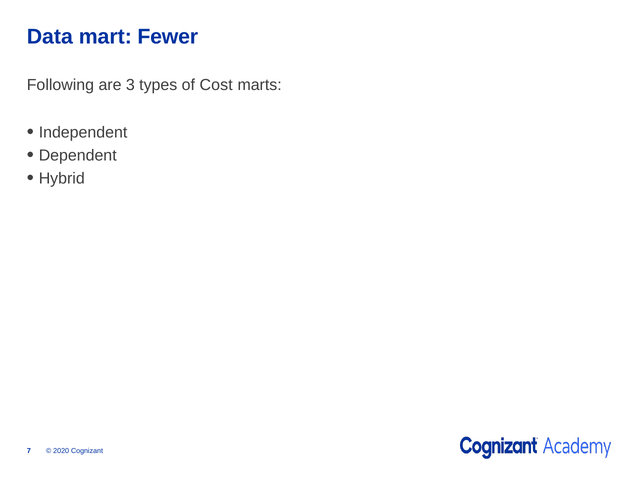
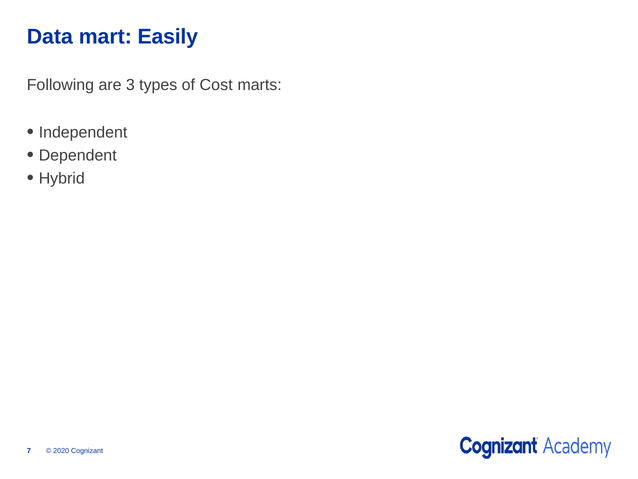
Fewer: Fewer -> Easily (168, 37)
